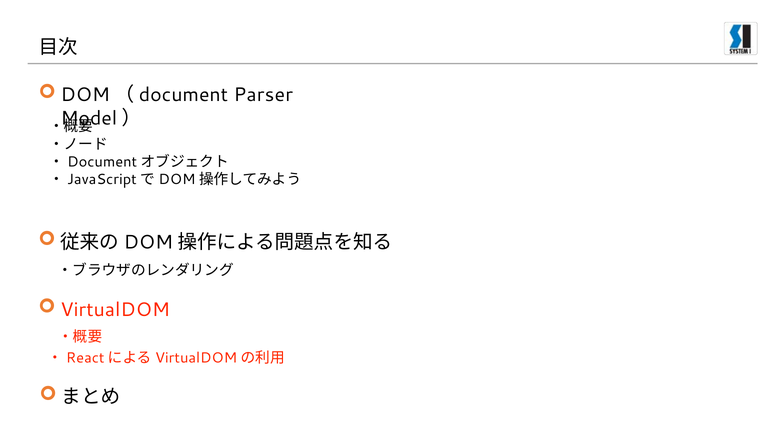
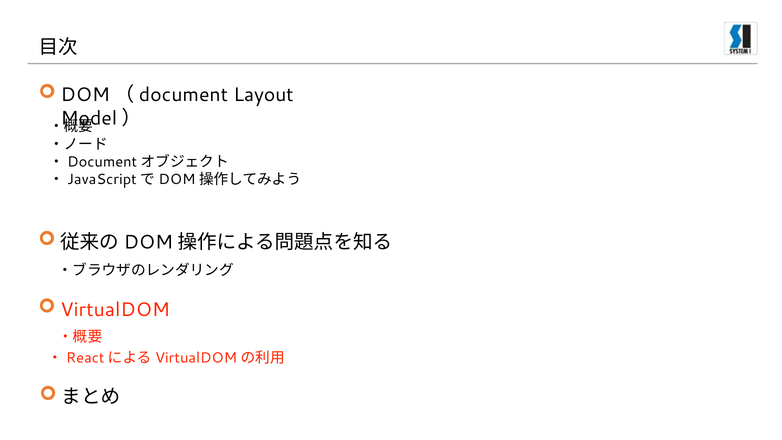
Parser: Parser -> Layout (263, 95)
